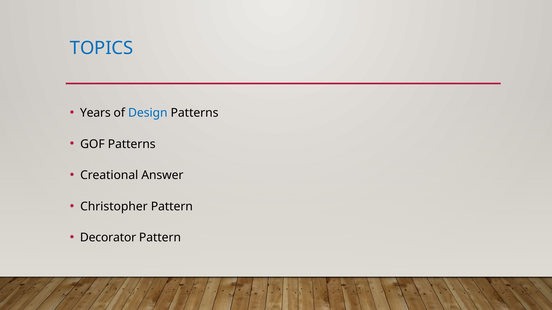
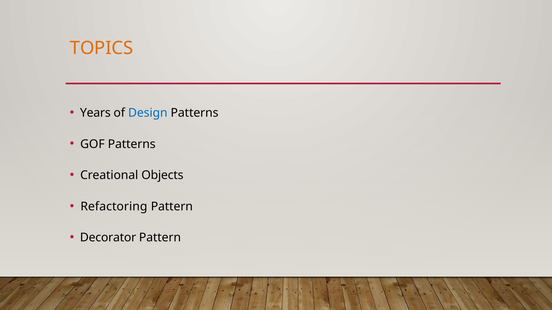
TOPICS colour: blue -> orange (102, 48)
Answer: Answer -> Objects (162, 175)
Christopher: Christopher -> Refactoring (114, 207)
